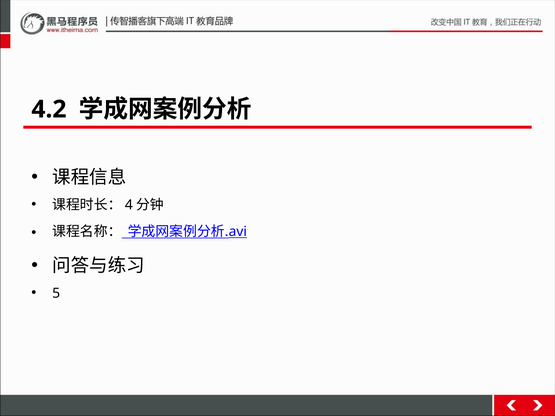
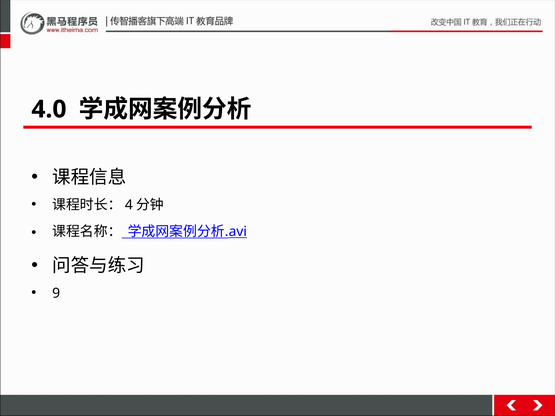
4.2: 4.2 -> 4.0 (49, 109)
5: 5 -> 9 (56, 293)
